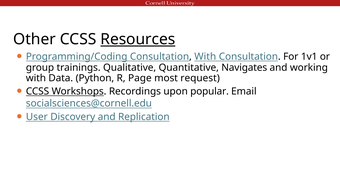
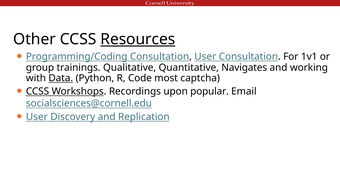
Consultation With: With -> User (205, 57)
Data underline: none -> present (61, 78)
Page: Page -> Code (140, 78)
request: request -> captcha (200, 78)
